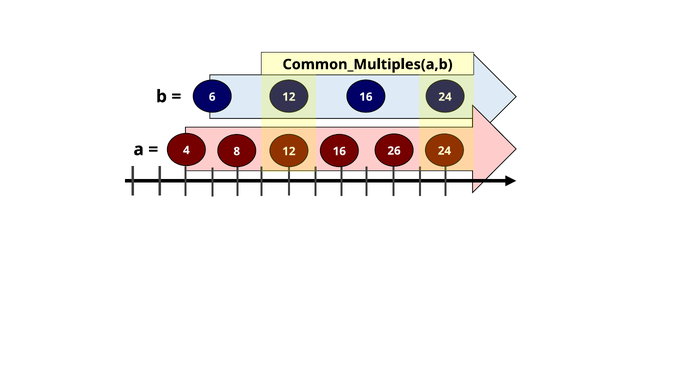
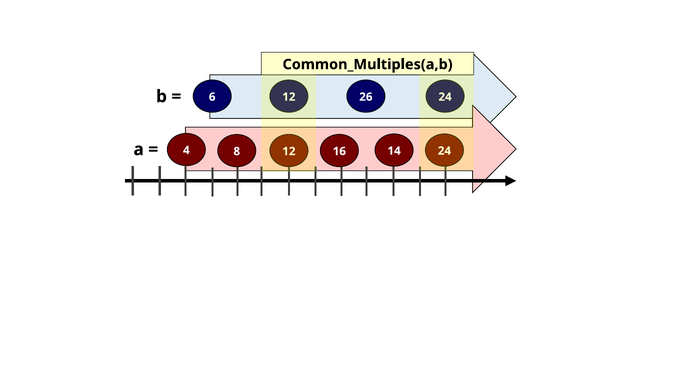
16: 16 -> 26 (366, 97)
26: 26 -> 14 (394, 151)
